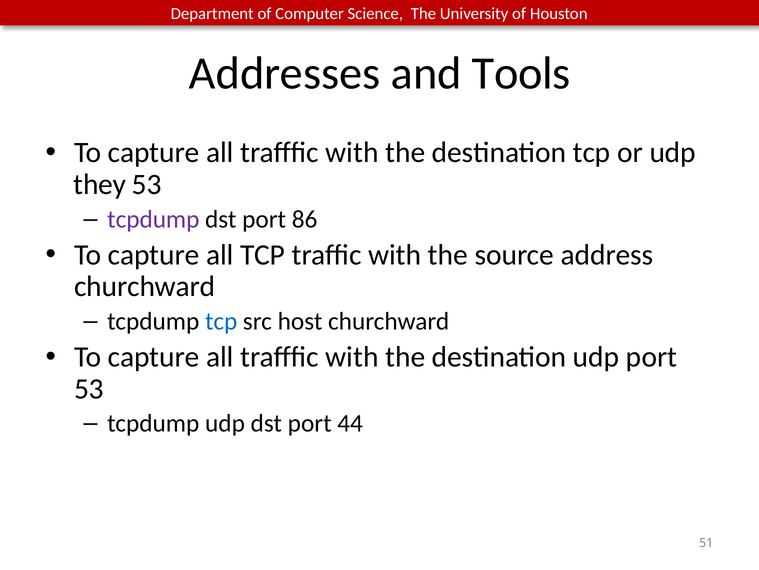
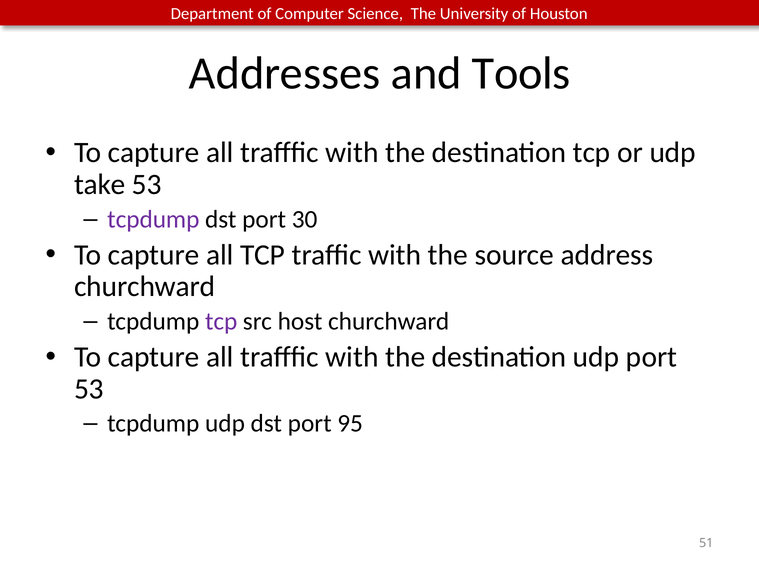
they: they -> take (100, 184)
86: 86 -> 30 (305, 219)
tcp colour: blue -> purple (221, 321)
44: 44 -> 95 (350, 423)
